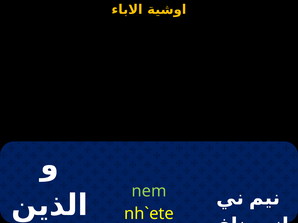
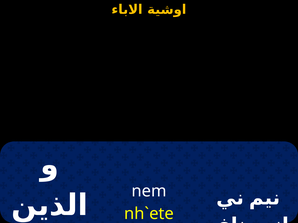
nem colour: light green -> white (149, 192)
